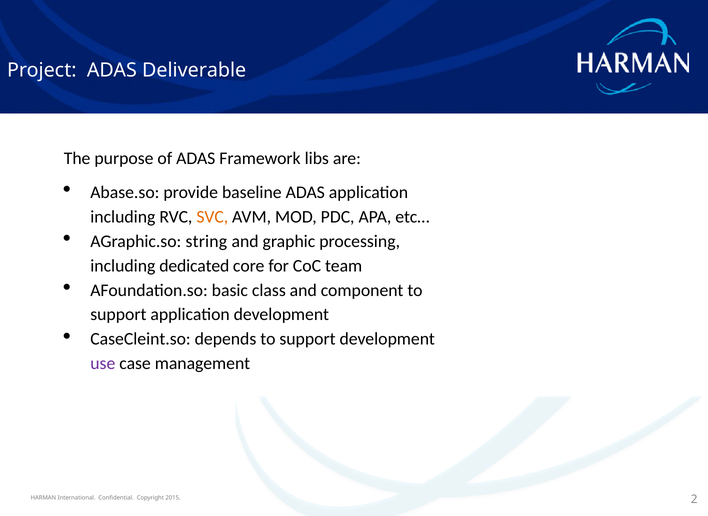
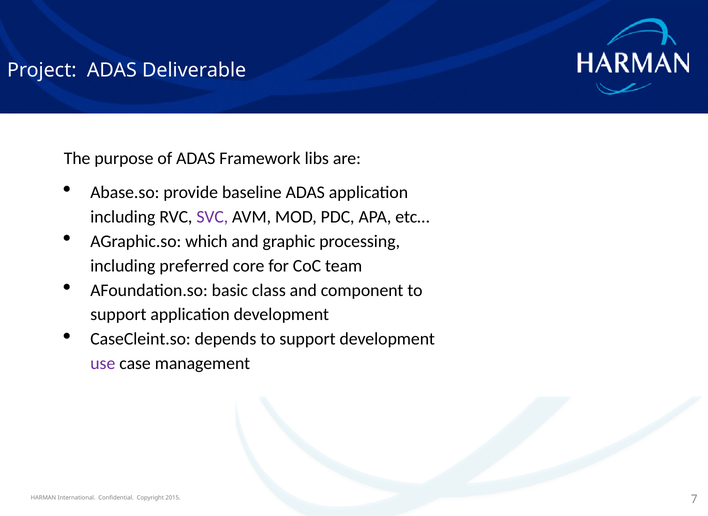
SVC colour: orange -> purple (212, 217)
string: string -> which (206, 241)
dedicated: dedicated -> preferred (194, 266)
2: 2 -> 7 (694, 499)
